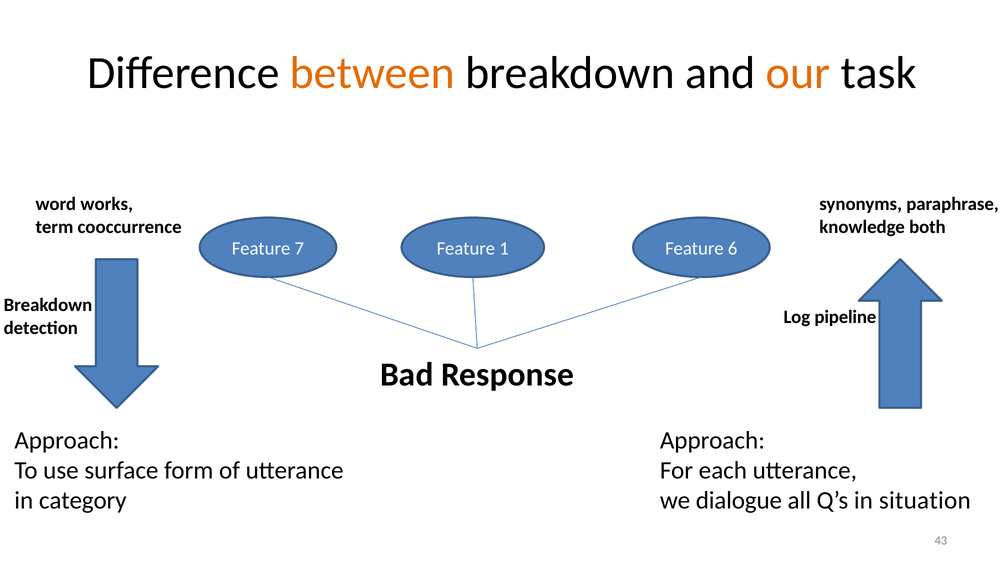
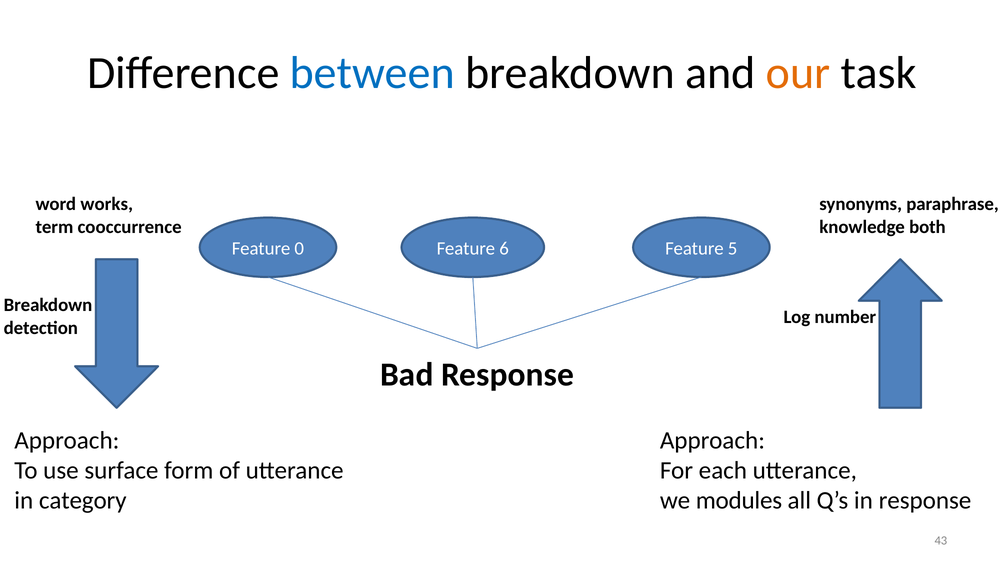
between colour: orange -> blue (372, 73)
7: 7 -> 0 (299, 248)
1: 1 -> 6 (504, 248)
6: 6 -> 5 (733, 248)
pipeline: pipeline -> number (845, 317)
dialogue: dialogue -> modules (739, 500)
in situation: situation -> response (925, 500)
